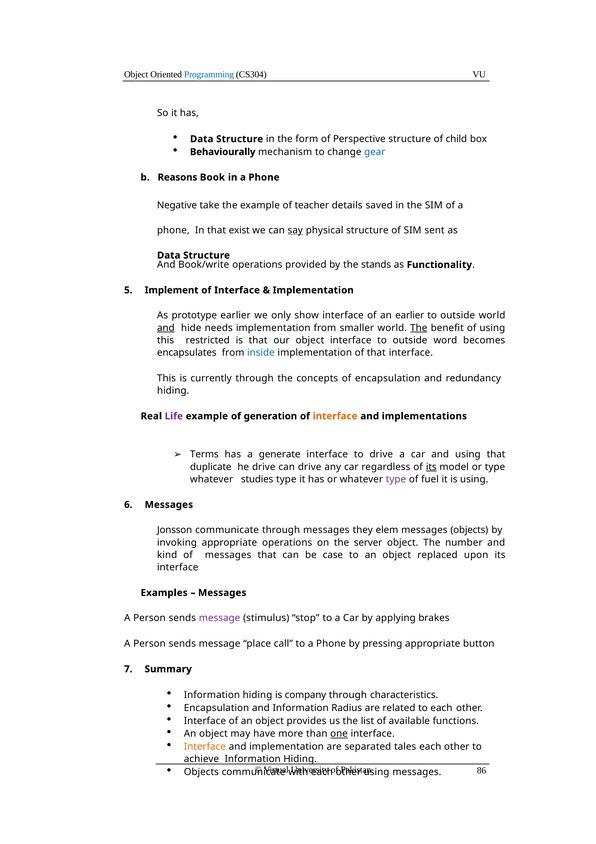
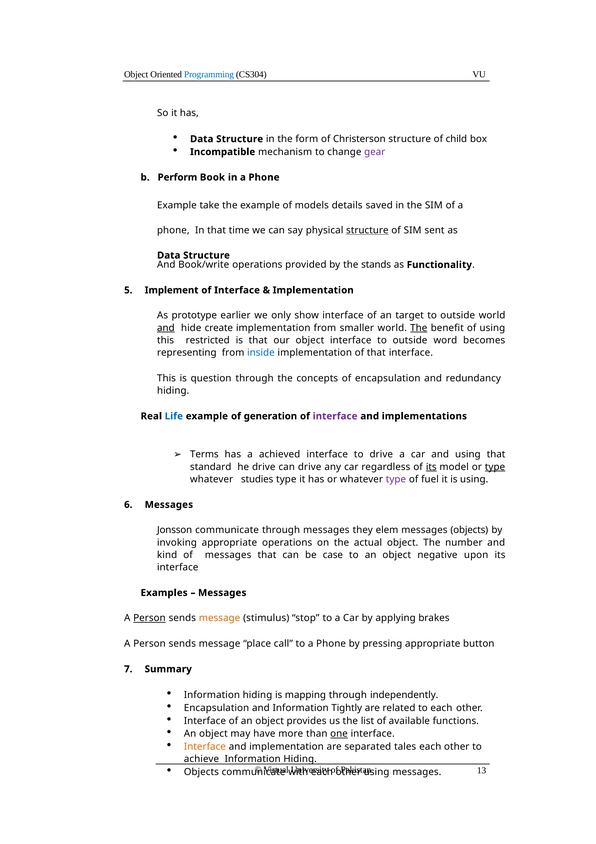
Perspective: Perspective -> Christerson (359, 139)
Behaviourally: Behaviourally -> Incompatible (223, 152)
gear colour: blue -> purple (375, 152)
Reasons: Reasons -> Perform (177, 177)
Negative: Negative -> Example (177, 205)
teacher: teacher -> models (312, 205)
exist: exist -> time (239, 230)
say underline: present -> none (295, 230)
structure underline: none -> present (367, 230)
an earlier: earlier -> target (410, 315)
needs: needs -> create (219, 328)
encapsulates: encapsulates -> representing (187, 353)
currently: currently -> question (211, 378)
Life colour: purple -> blue (174, 416)
interface colour: orange -> purple (335, 416)
generate: generate -> achieved (280, 454)
duplicate: duplicate -> standard (211, 467)
type underline: none -> present (495, 467)
server: server -> actual (368, 542)
replaced: replaced -> negative (437, 555)
Person underline: none -> present (149, 618)
message colour: purple -> orange (220, 618)
company: company -> mapping (305, 695)
characteristics: characteristics -> independently (404, 695)
Radius: Radius -> Tightly (347, 707)
86: 86 -> 13 (482, 770)
